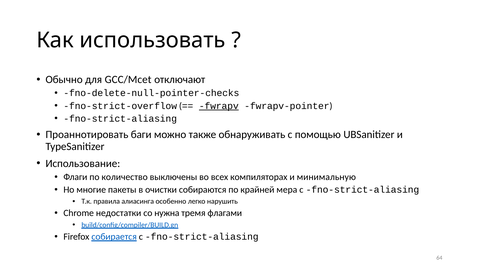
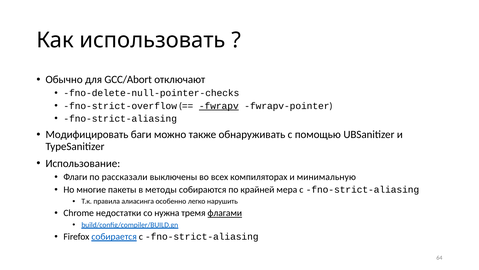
GCC/Mcet: GCC/Mcet -> GCC/Abort (128, 79)
Проаннотировать: Проаннотировать -> Модифицировать (87, 134)
количество: количество -> рассказали (125, 177)
очистки: очистки -> методы (161, 189)
флагами underline: none -> present (225, 213)
